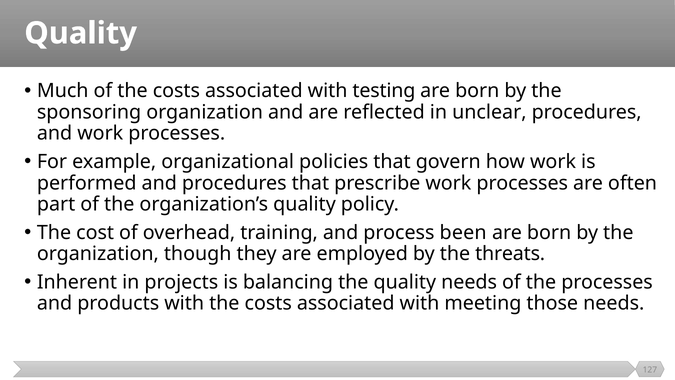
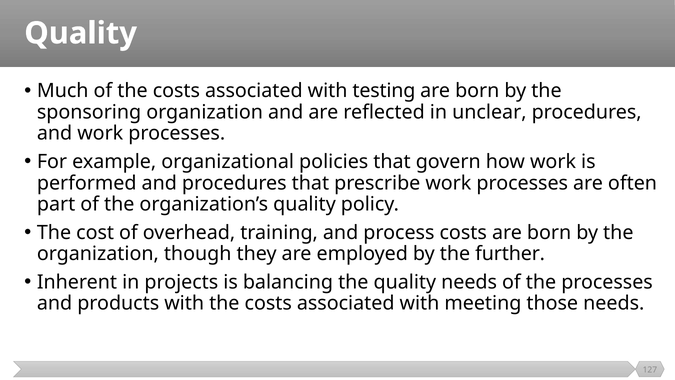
process been: been -> costs (463, 232)
threats: threats -> further (510, 254)
